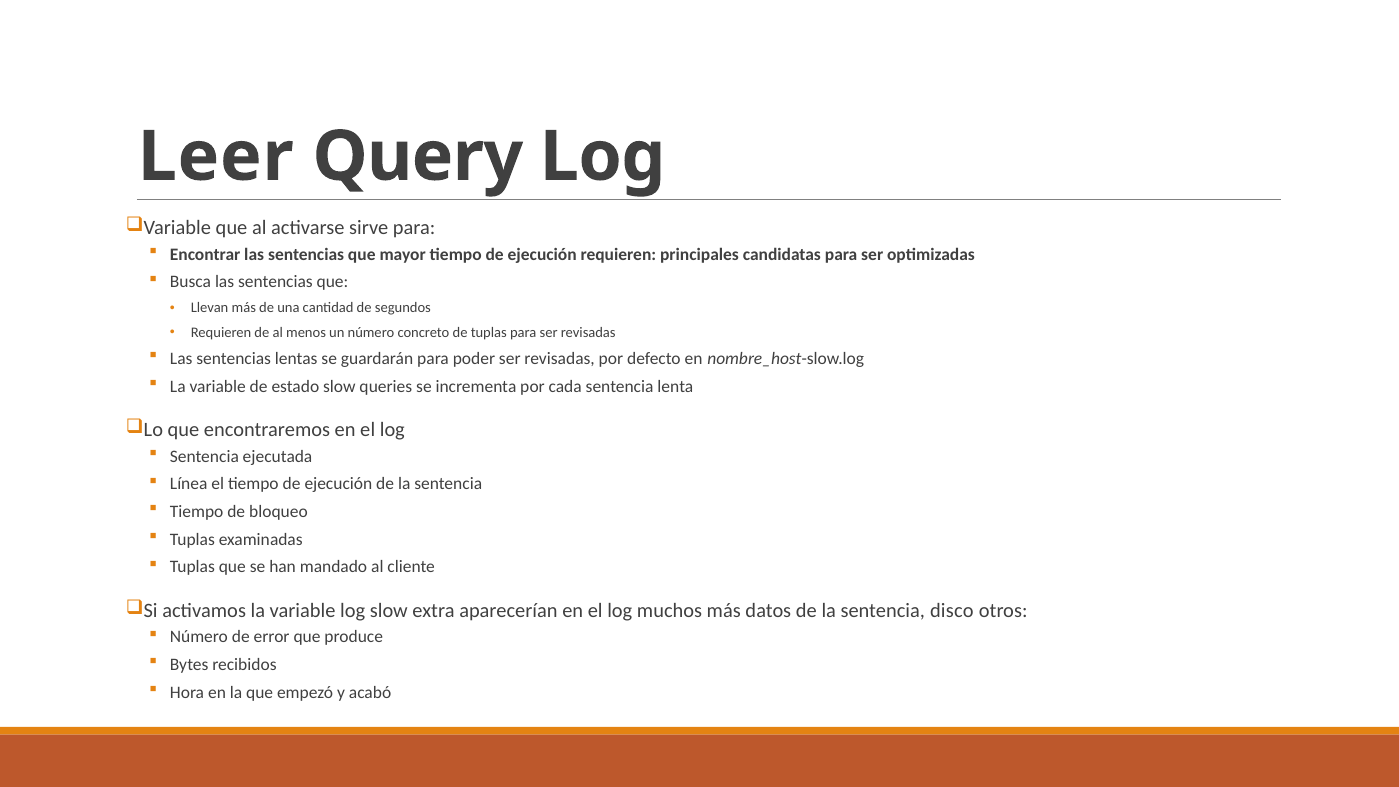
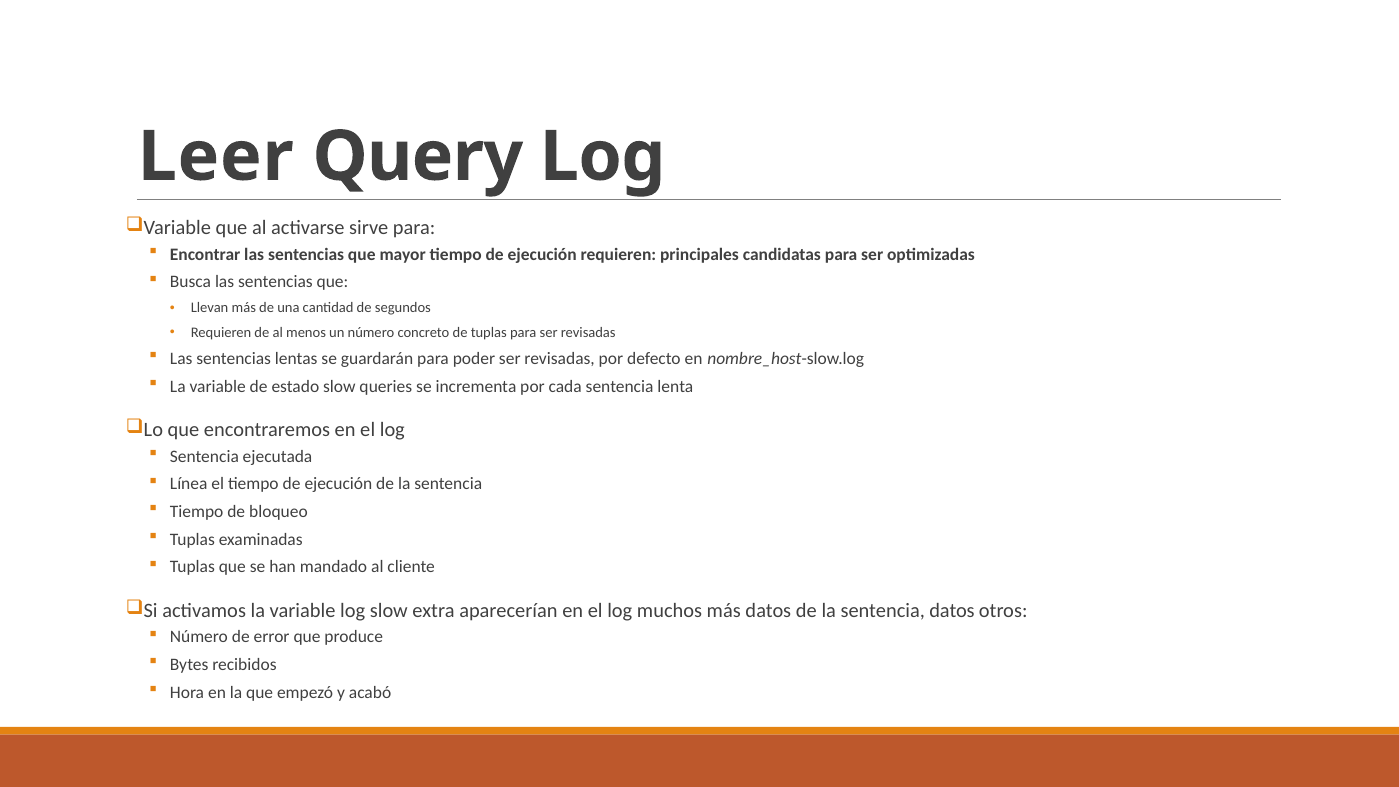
sentencia disco: disco -> datos (952, 611)
